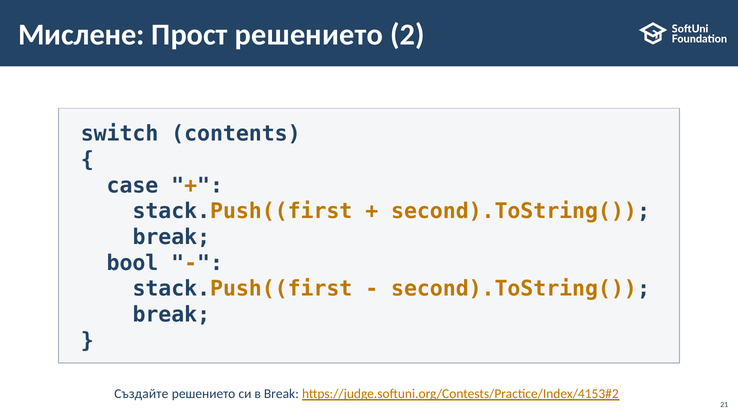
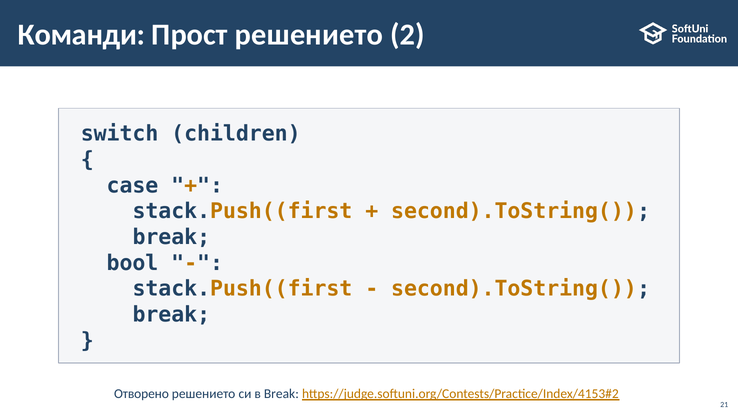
Мислене: Мислене -> Команди (81, 35)
contents: contents -> children (236, 134)
Създайте: Създайте -> Отворено (141, 394)
